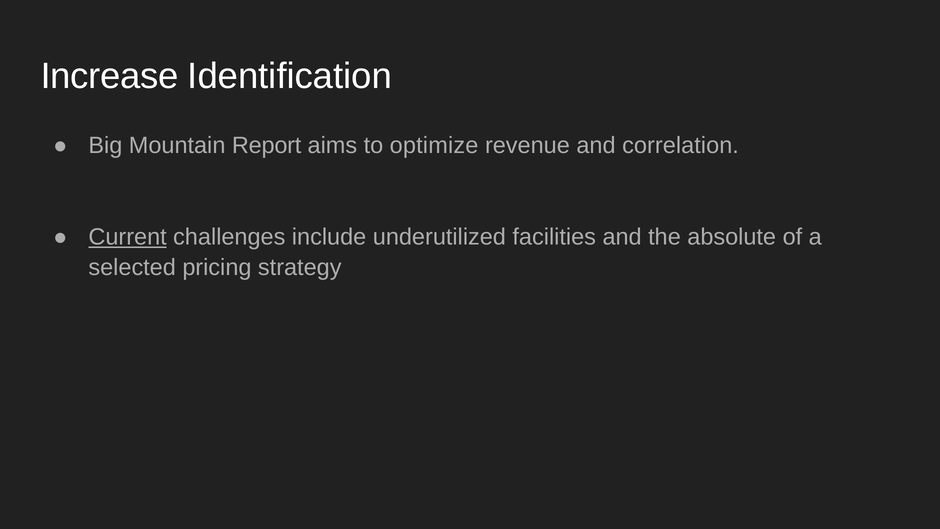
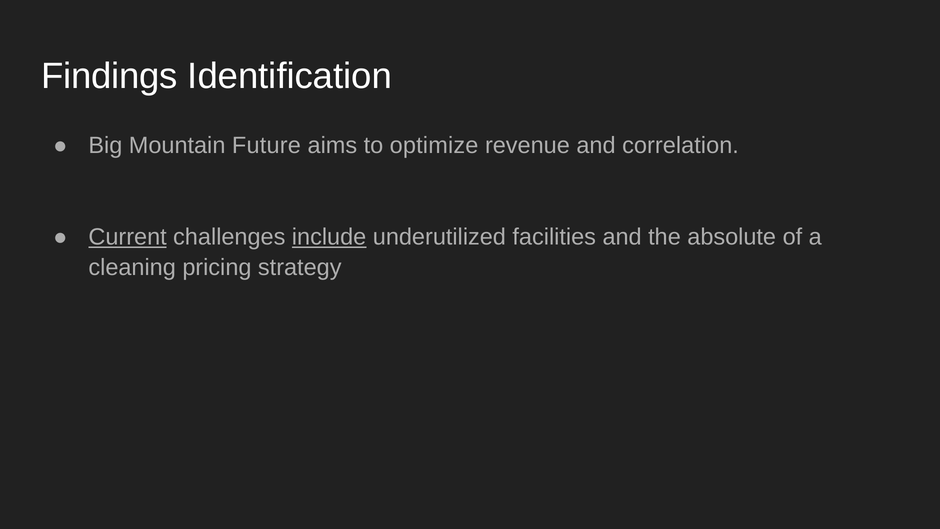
Increase: Increase -> Findings (110, 76)
Report: Report -> Future (266, 145)
include underline: none -> present (329, 237)
selected: selected -> cleaning (132, 267)
